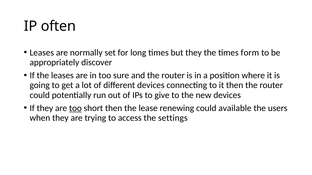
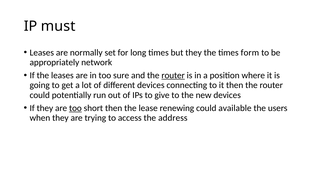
often: often -> must (58, 26)
discover: discover -> network (97, 63)
router underline: none -> present (173, 76)
settings: settings -> address (173, 118)
